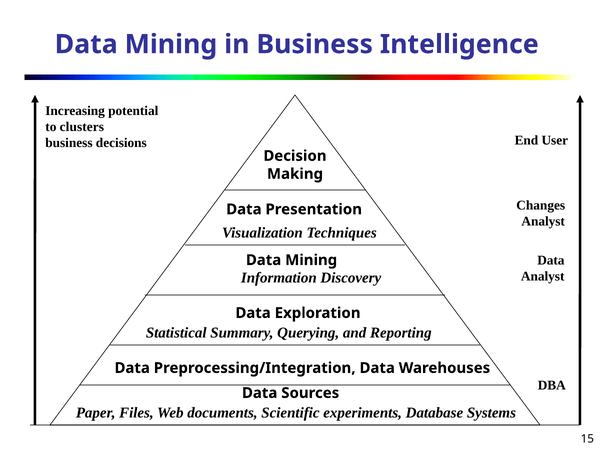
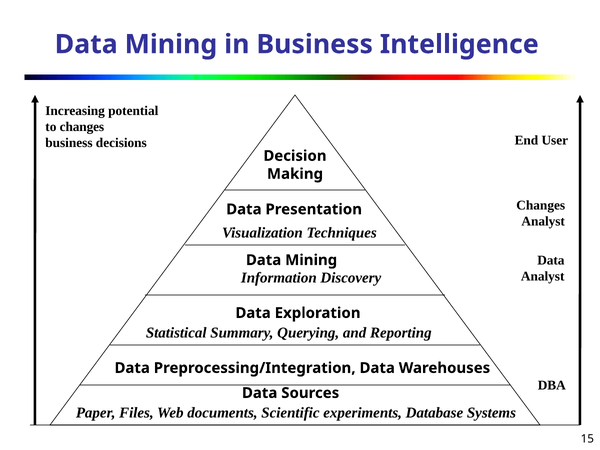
to clusters: clusters -> changes (82, 127)
